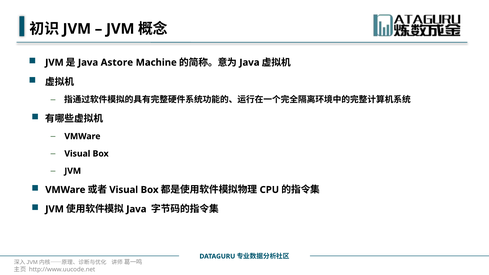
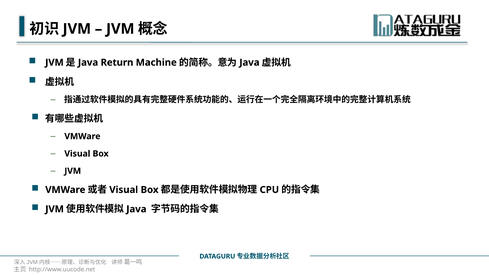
Astore: Astore -> Return (117, 62)
